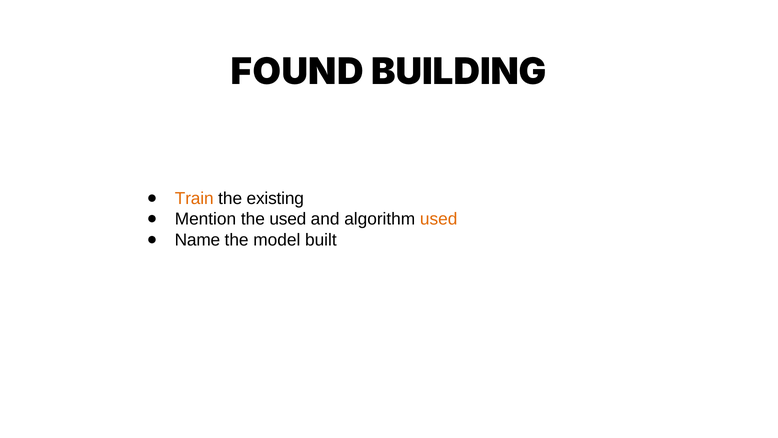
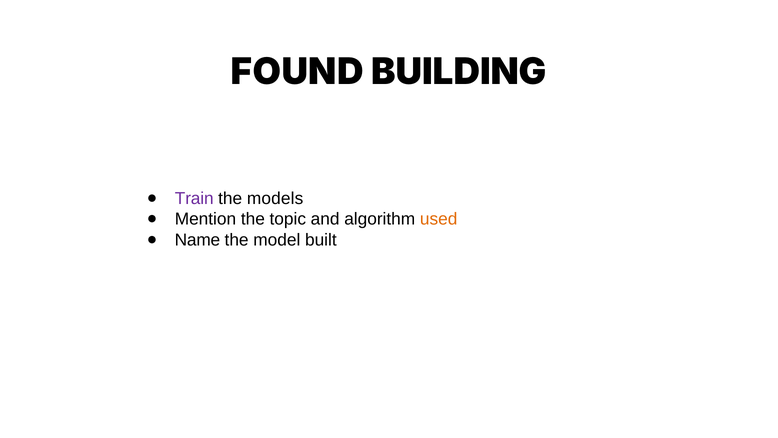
Train colour: orange -> purple (194, 198)
existing: existing -> models (275, 198)
the used: used -> topic (288, 219)
